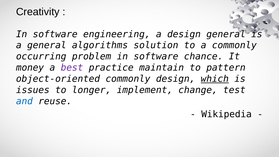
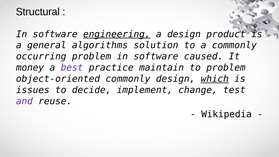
Creativity: Creativity -> Structural (38, 12)
engineering underline: none -> present (117, 34)
design general: general -> product (226, 34)
chance: chance -> caused (204, 56)
to pattern: pattern -> problem (226, 68)
longer: longer -> decide (92, 90)
and colour: blue -> purple (24, 101)
